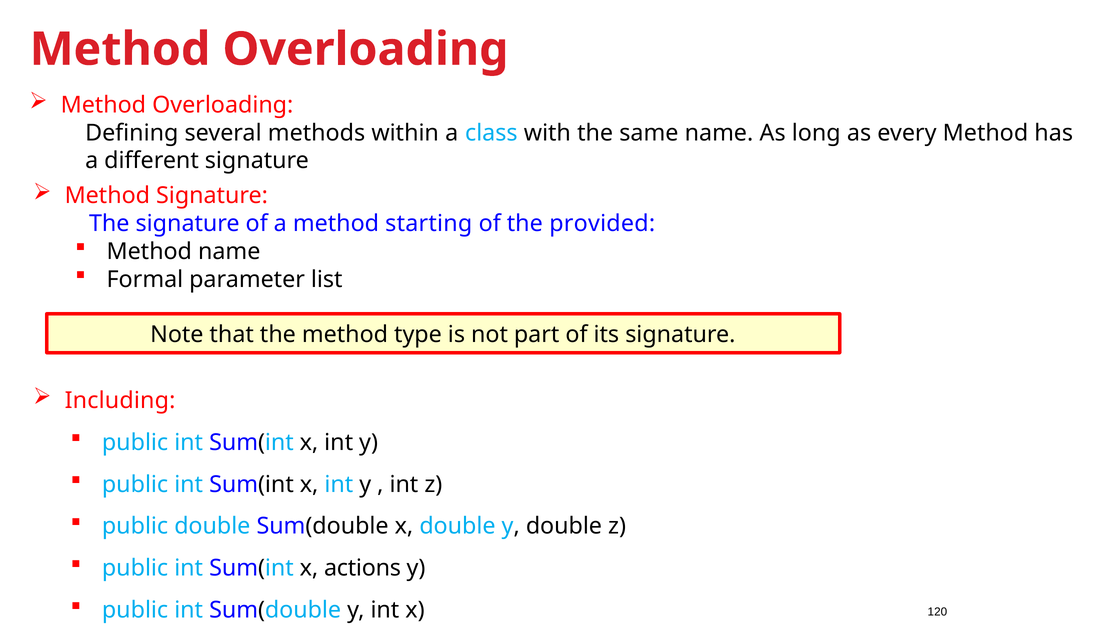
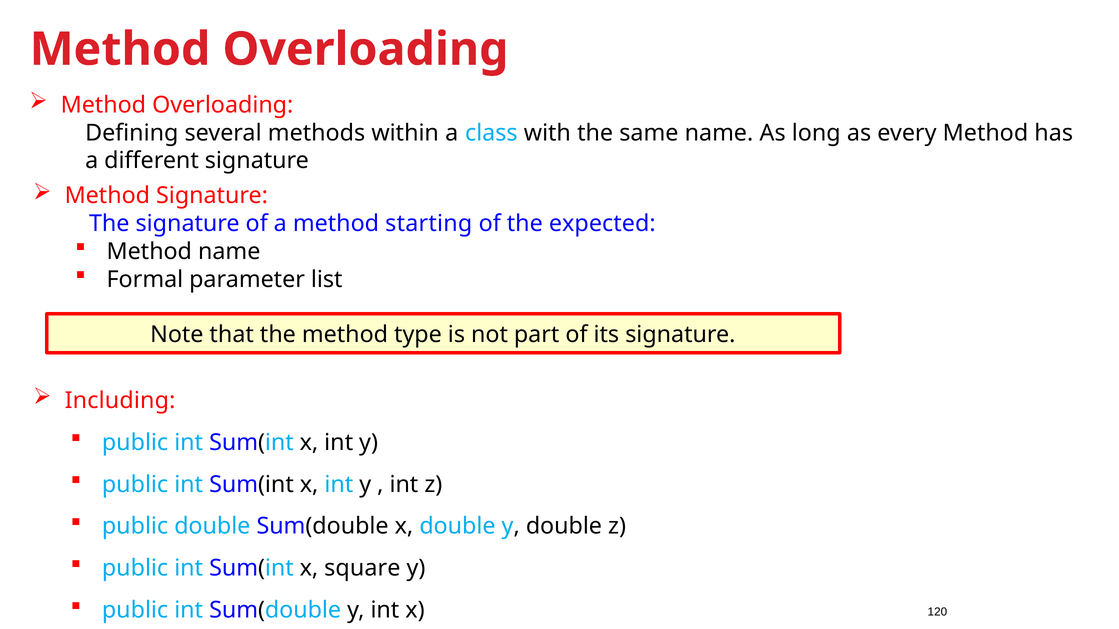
provided: provided -> expected (602, 224)
actions: actions -> square (362, 569)
